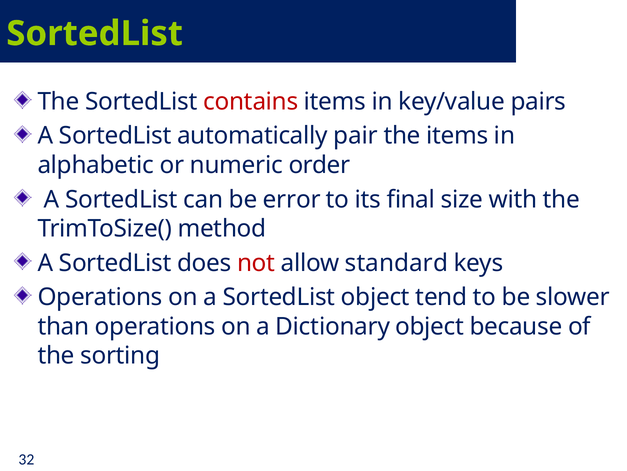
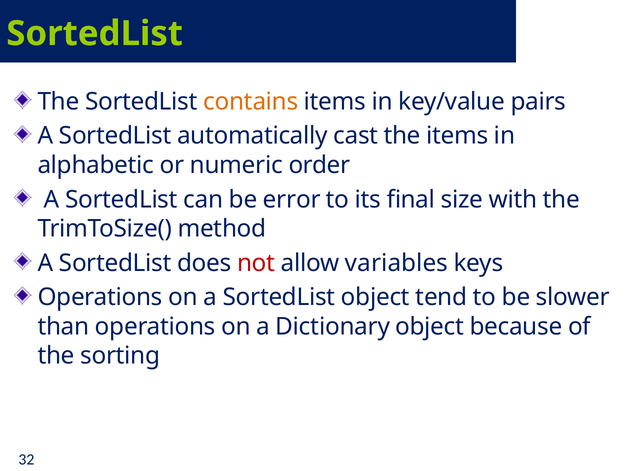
contains colour: red -> orange (251, 102)
pair: pair -> cast (356, 136)
standard: standard -> variables (396, 263)
